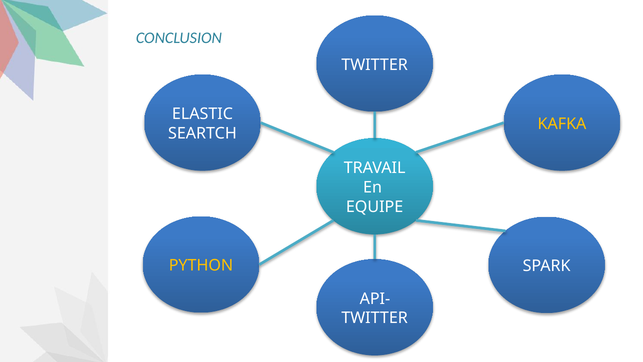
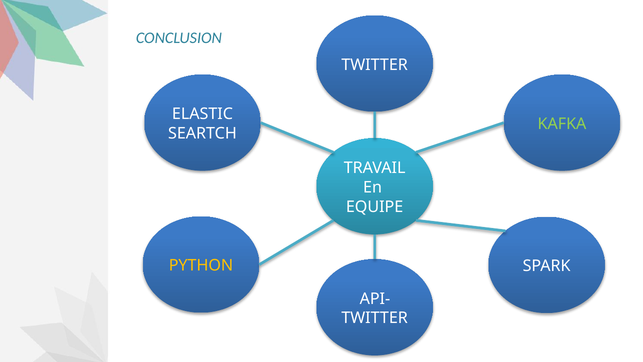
KAFKA colour: yellow -> light green (562, 124)
